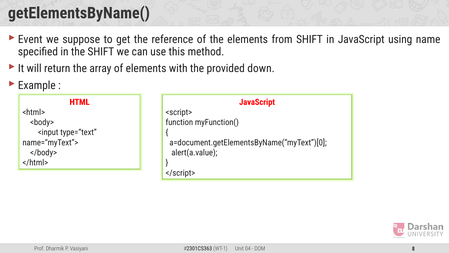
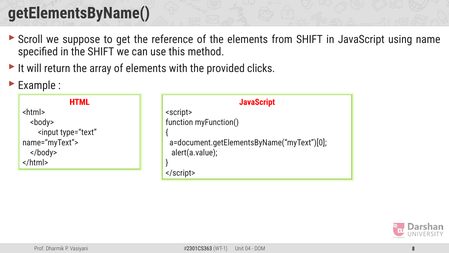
Event: Event -> Scroll (30, 39)
down: down -> clicks (261, 68)
